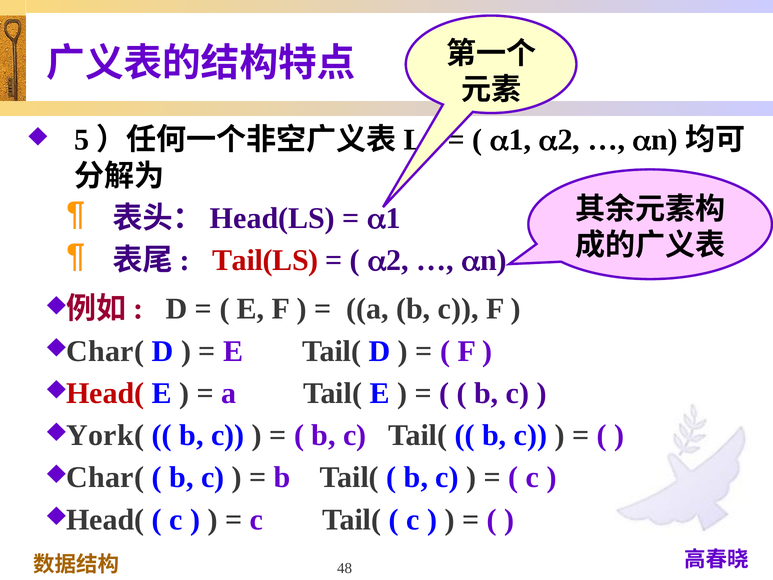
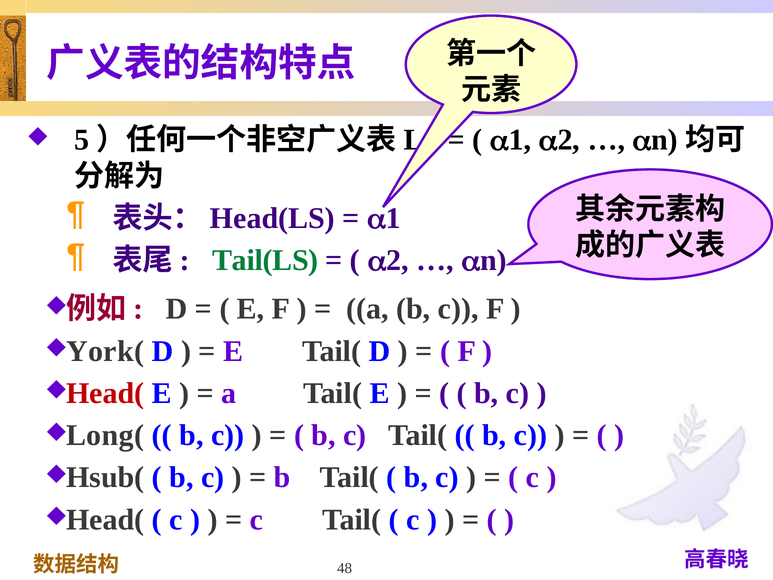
Tail(LS colour: red -> green (265, 260)
Char(: Char( -> York( (105, 351)
York(: York( -> Long( (105, 435)
Char(: Char( -> Hsub( (105, 477)
